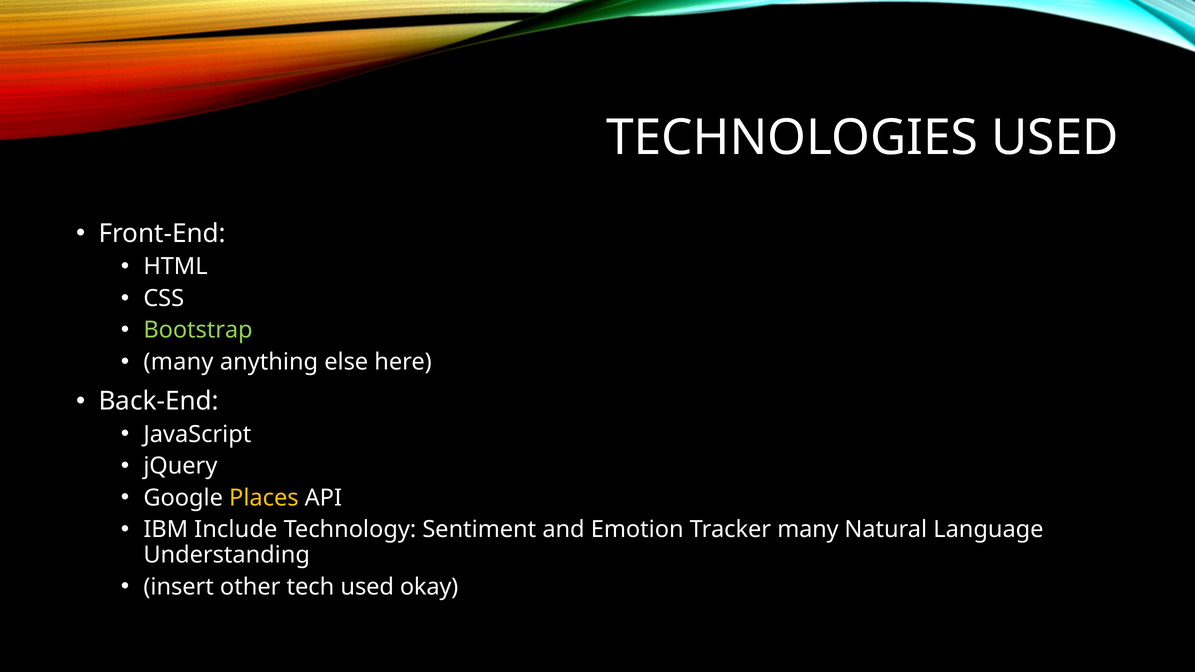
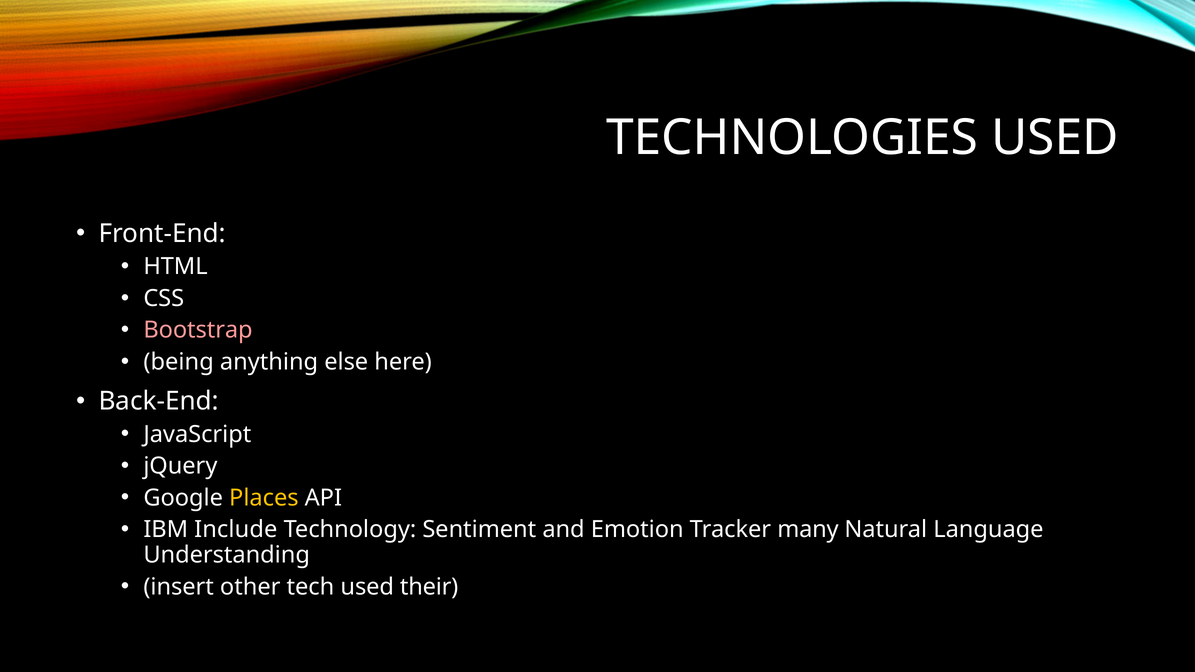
Bootstrap colour: light green -> pink (198, 330)
many: many -> being (179, 362)
okay: okay -> their (429, 587)
